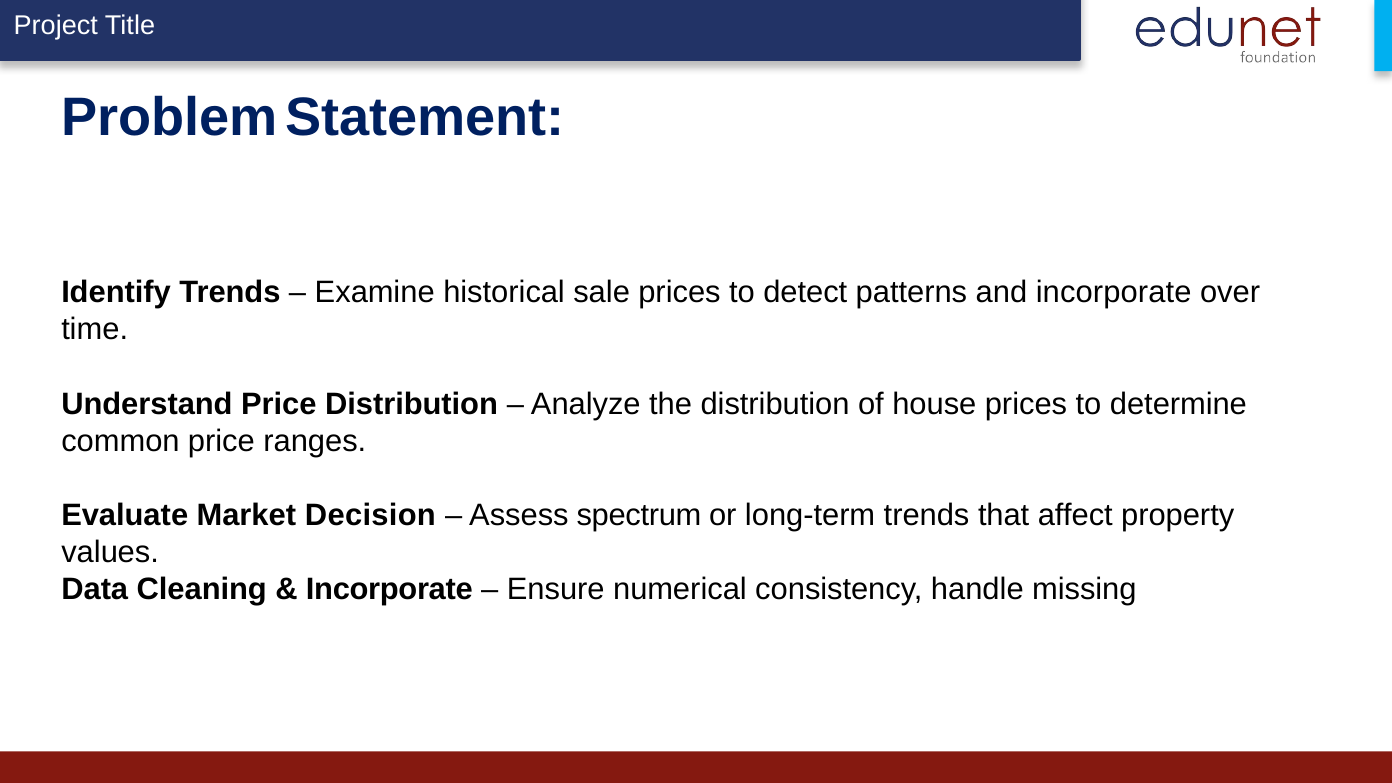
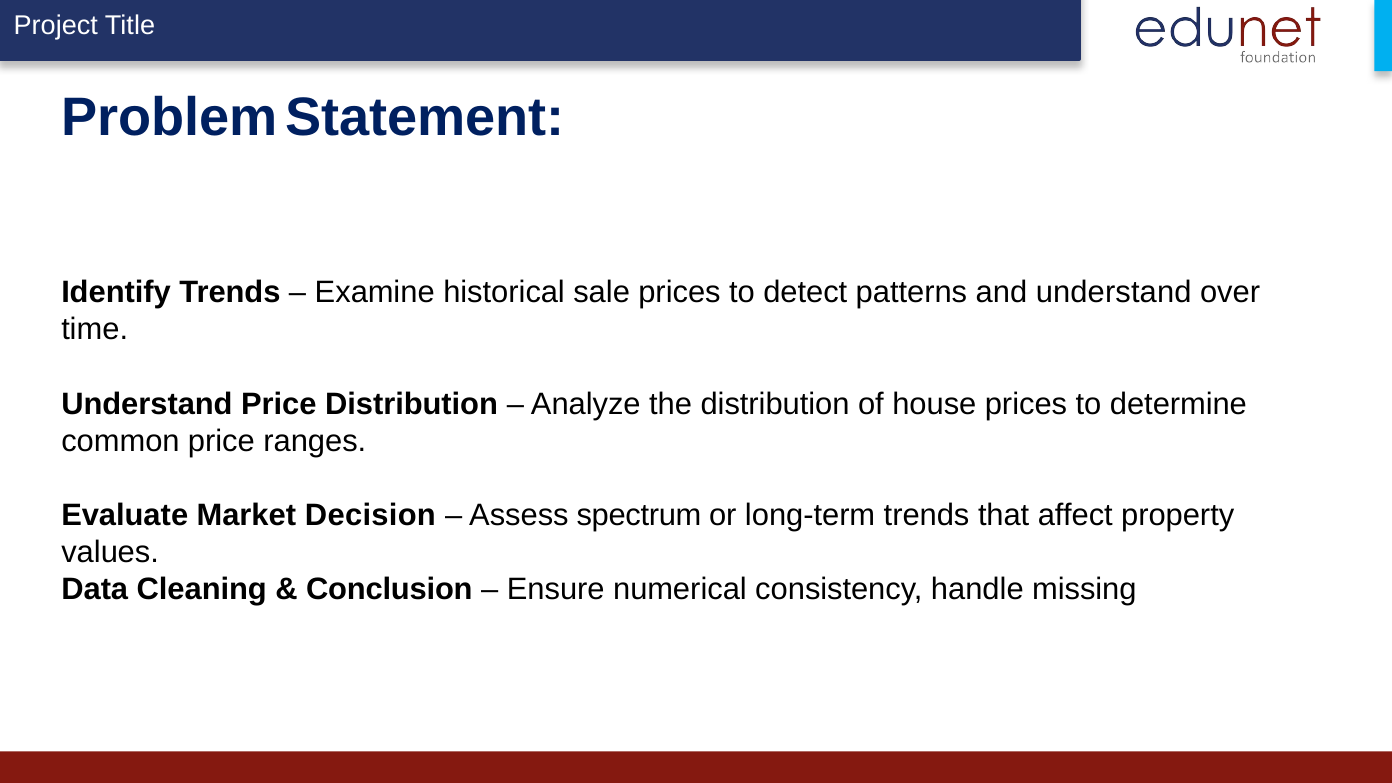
and incorporate: incorporate -> understand (1114, 293)
Incorporate: Incorporate -> Conclusion (389, 589)
